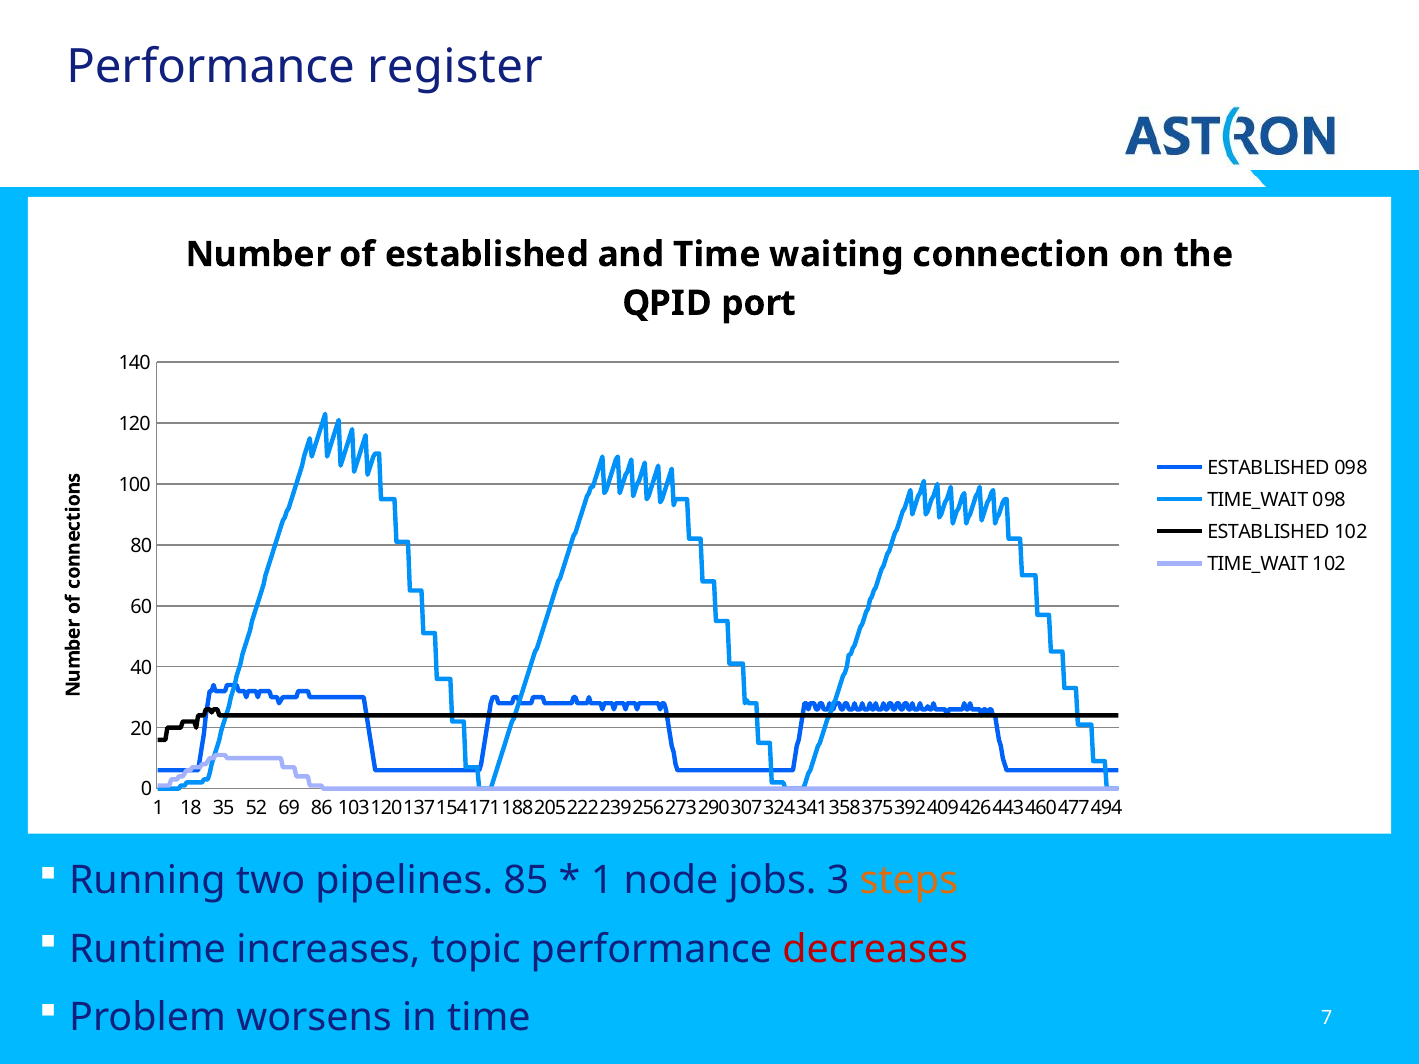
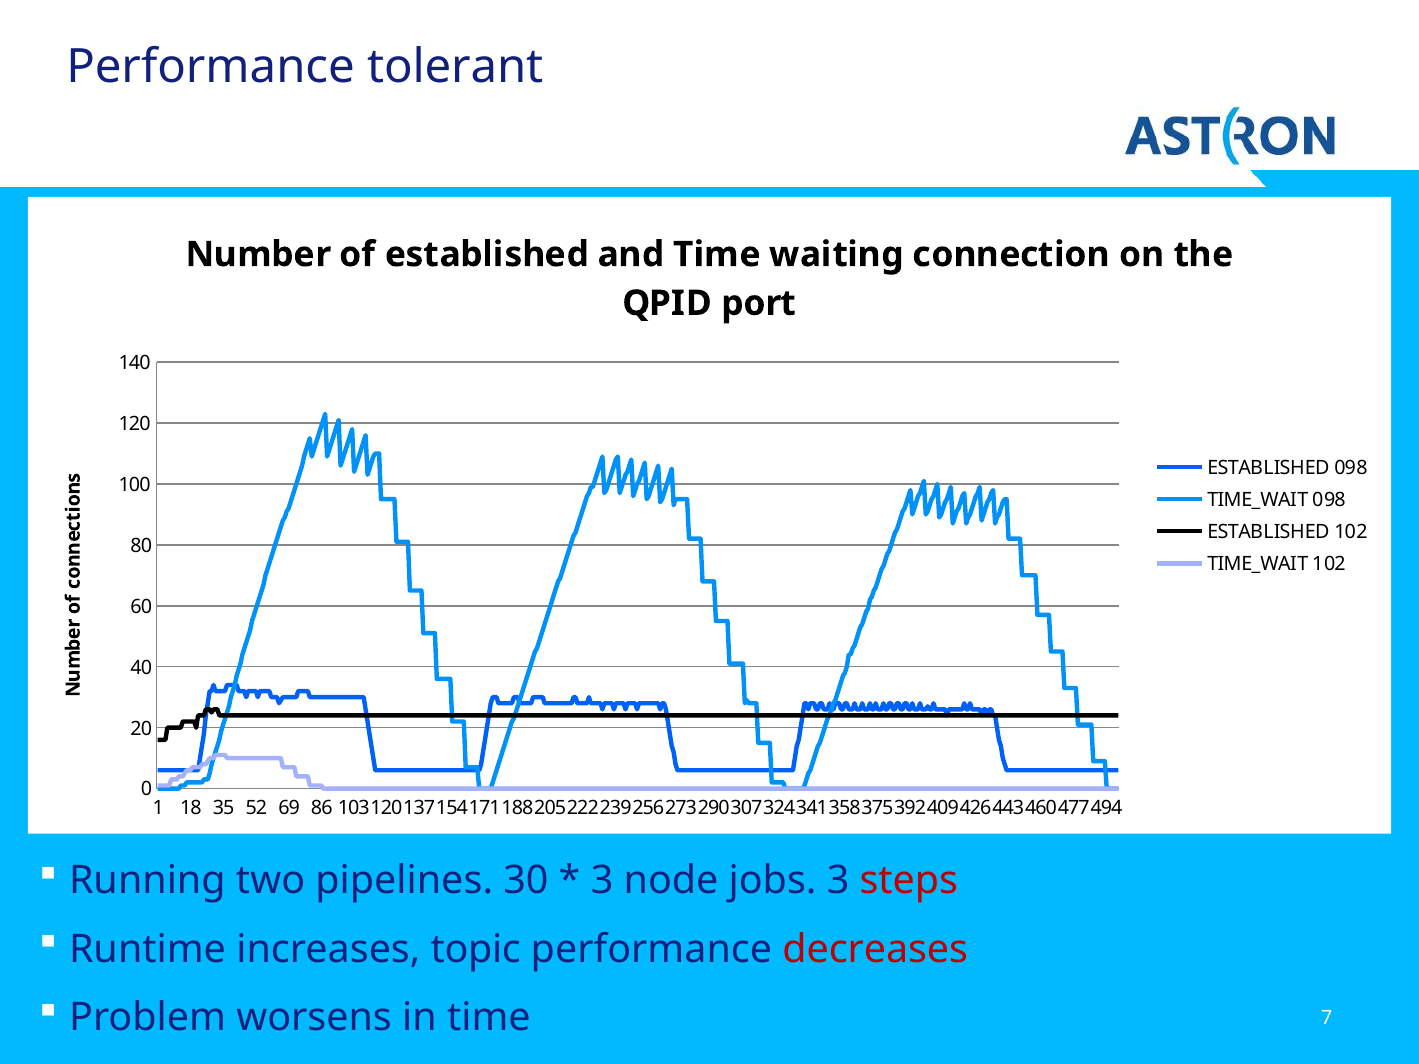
register: register -> tolerant (455, 67)
85: 85 -> 30 (526, 881)
1: 1 -> 3 (602, 881)
steps colour: orange -> red (909, 881)
